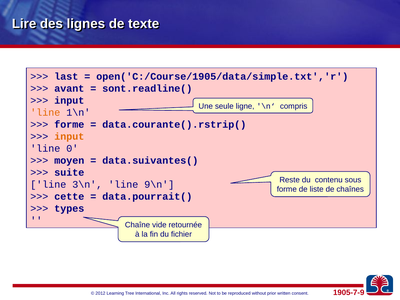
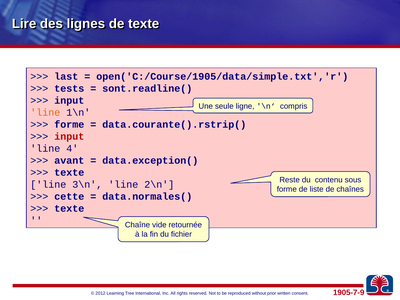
avant: avant -> tests (69, 89)
input colour: orange -> red (69, 137)
0: 0 -> 4 (72, 149)
moyen: moyen -> avant (69, 161)
data.suivantes(: data.suivantes( -> data.exception( (150, 161)
suite: suite -> texte (69, 173)
9\n: 9\n -> 2\n (159, 185)
data.pourrait(: data.pourrait( -> data.normales( (147, 197)
types: types -> texte (69, 209)
